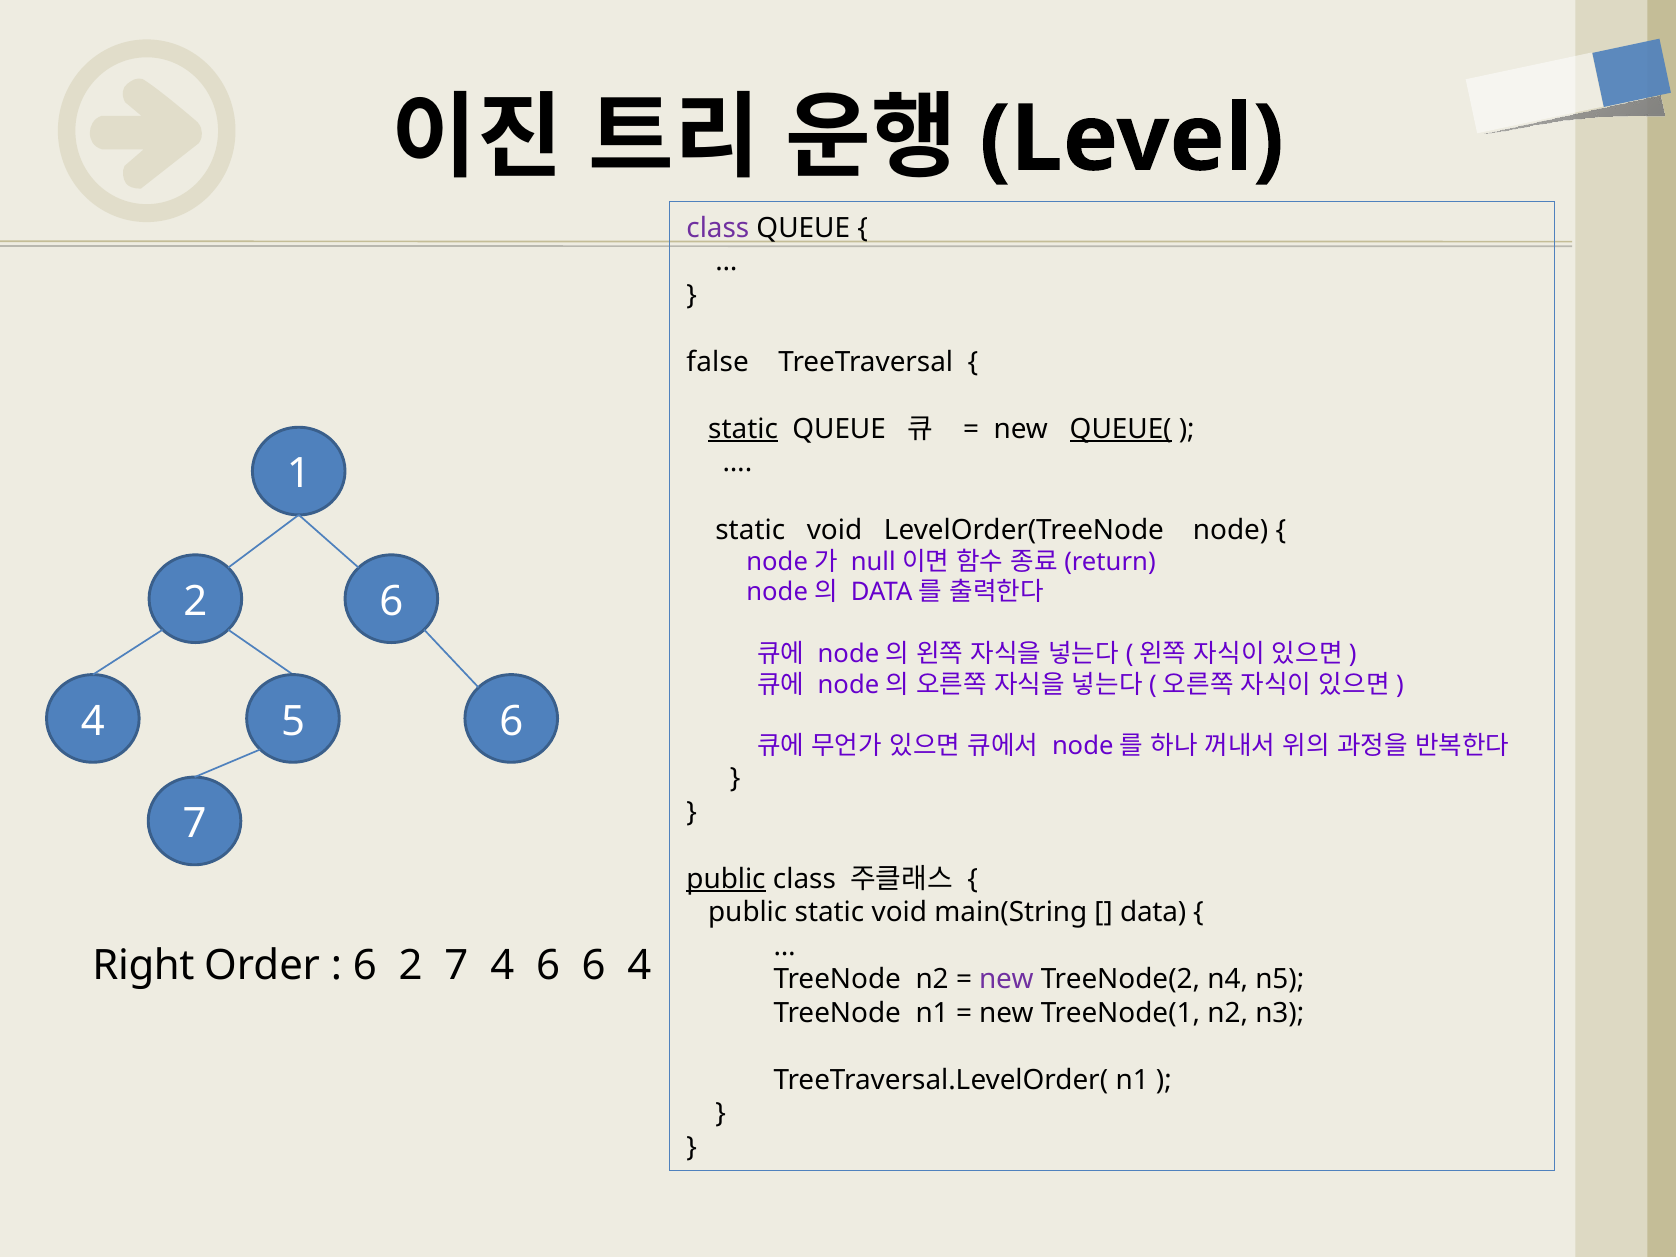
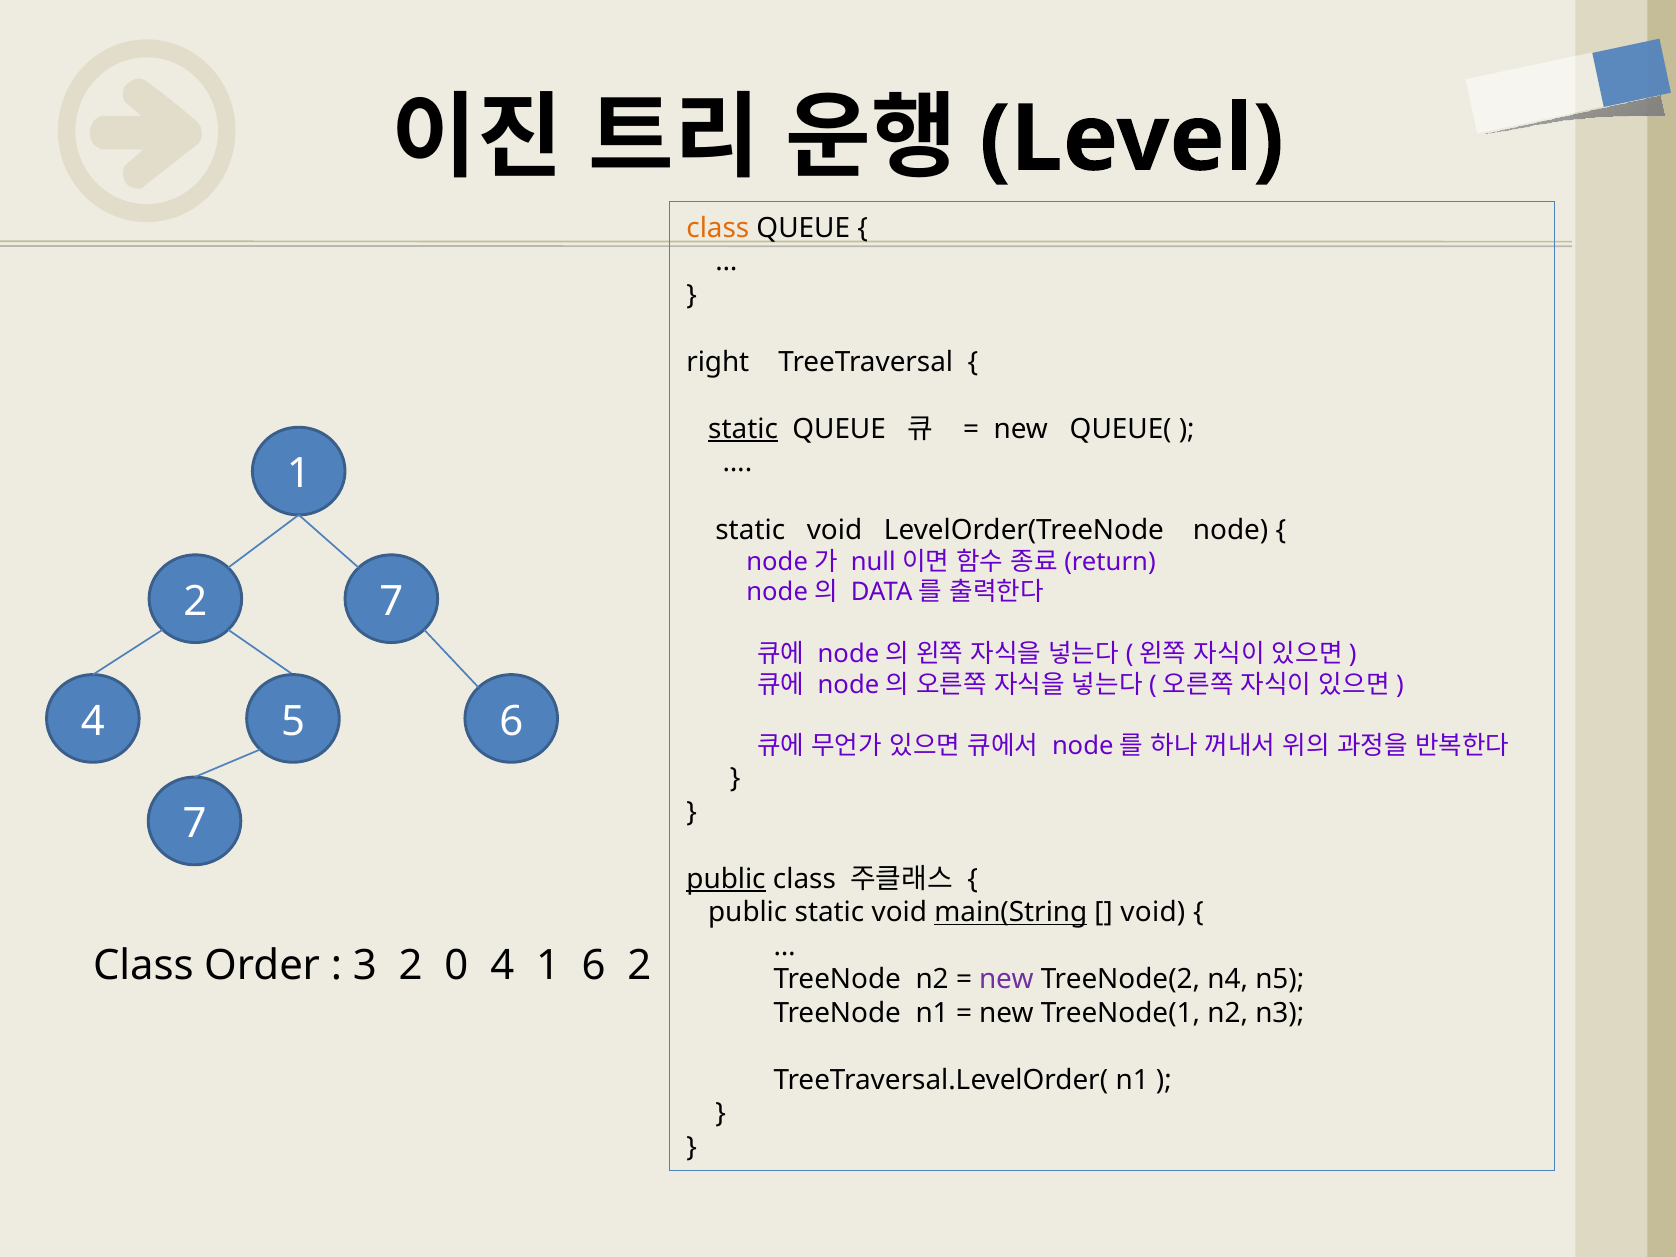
class colour: purple -> orange (718, 228)
false: false -> right (718, 362)
QUEUE( underline: present -> none (1121, 429)
2 6: 6 -> 7 (391, 602)
main(String underline: none -> present (1011, 913)
data: data -> void (1153, 913)
Right: Right -> Class (143, 965)
6: 6 -> 3 (365, 965)
2 7: 7 -> 0 (456, 965)
4 6: 6 -> 1 (548, 965)
6 4: 4 -> 2 (639, 965)
